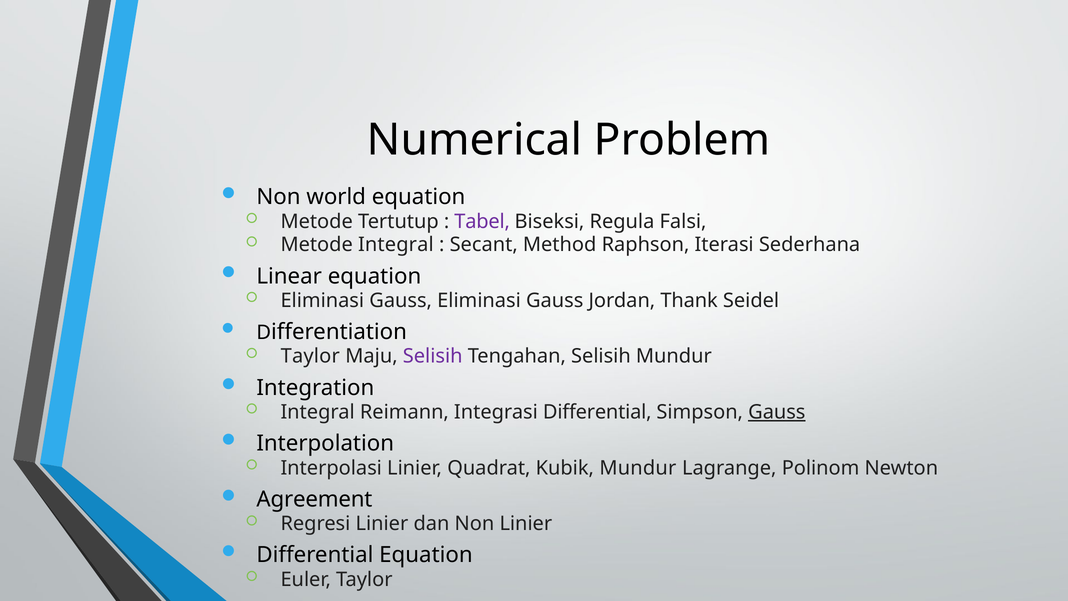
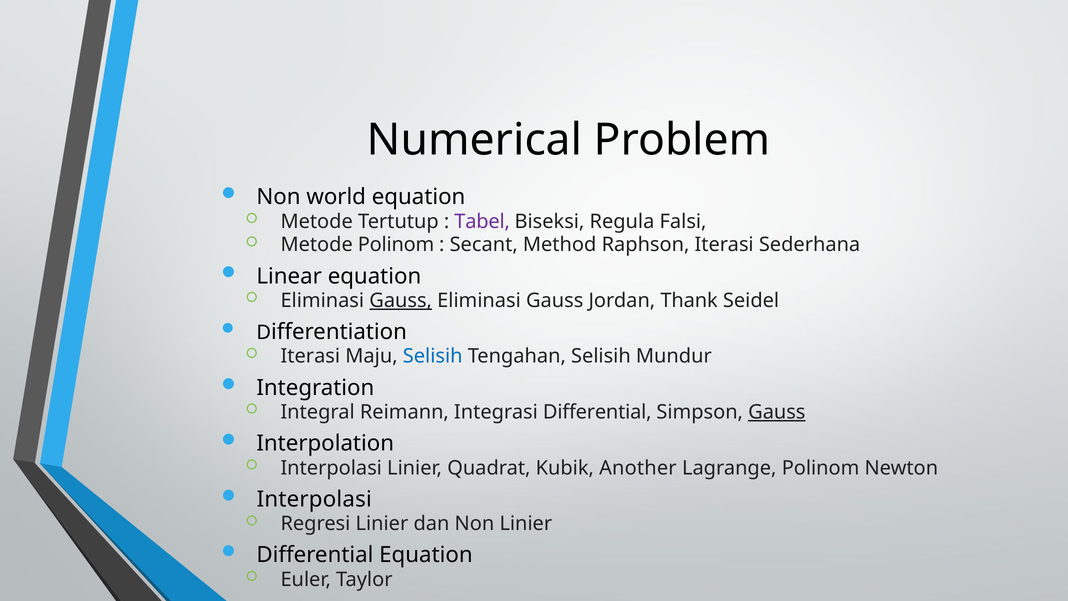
Metode Integral: Integral -> Polinom (396, 245)
Gauss underline: none -> present (401, 300)
Taylor: Taylor -> Iterasi (310, 356)
Selisih colour: purple -> blue (433, 356)
Kubik Mundur: Mundur -> Another (638, 468)
Agreement: Agreement -> Interpolasi (314, 499)
